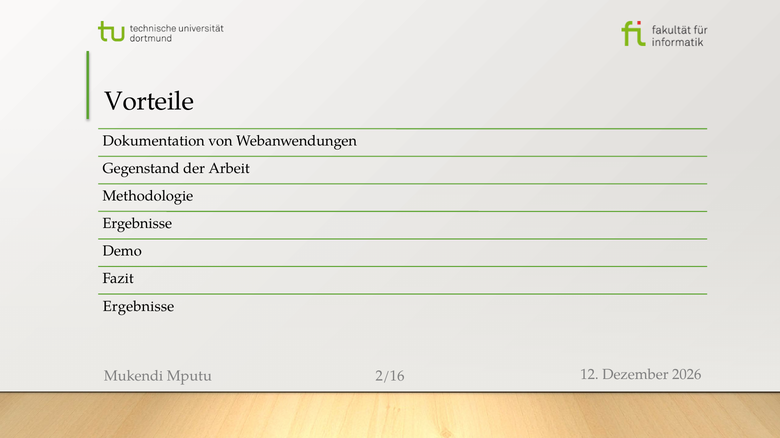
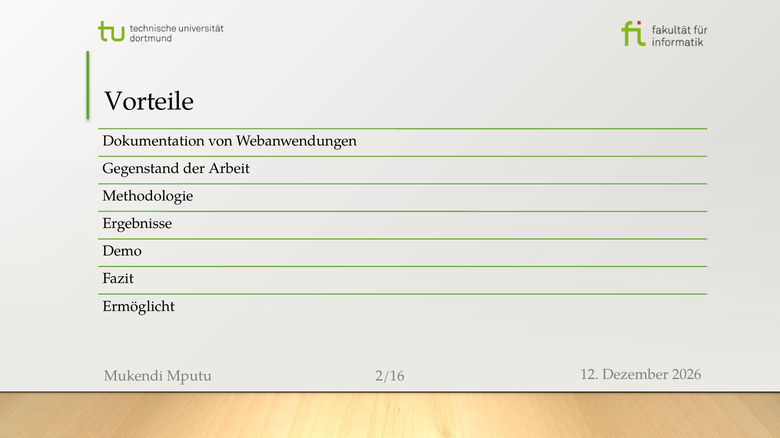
Ergebnisse: Ergebnisse -> Ermöglicht (139, 307)
